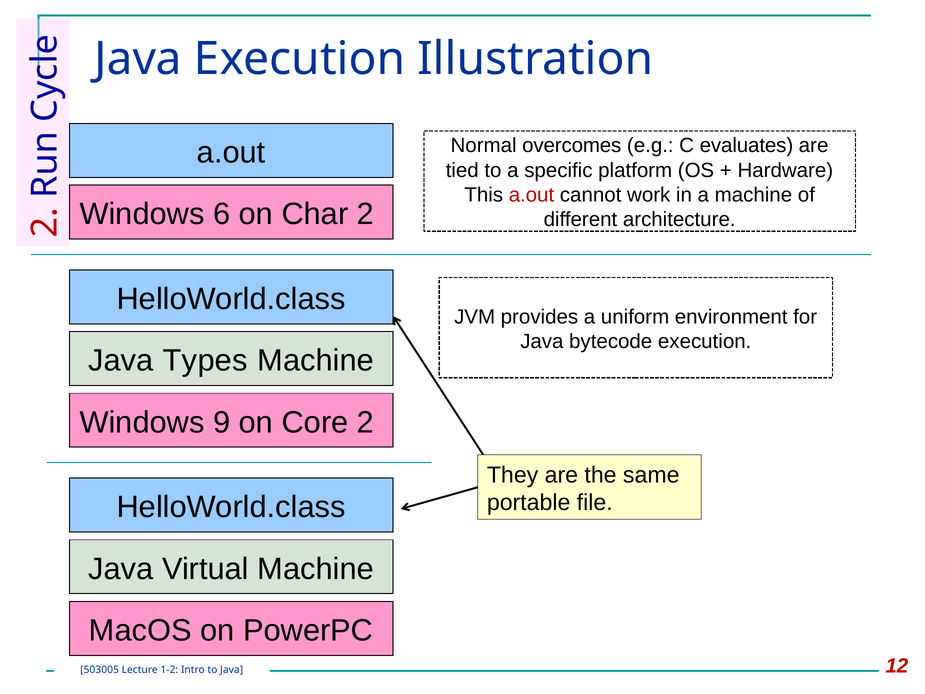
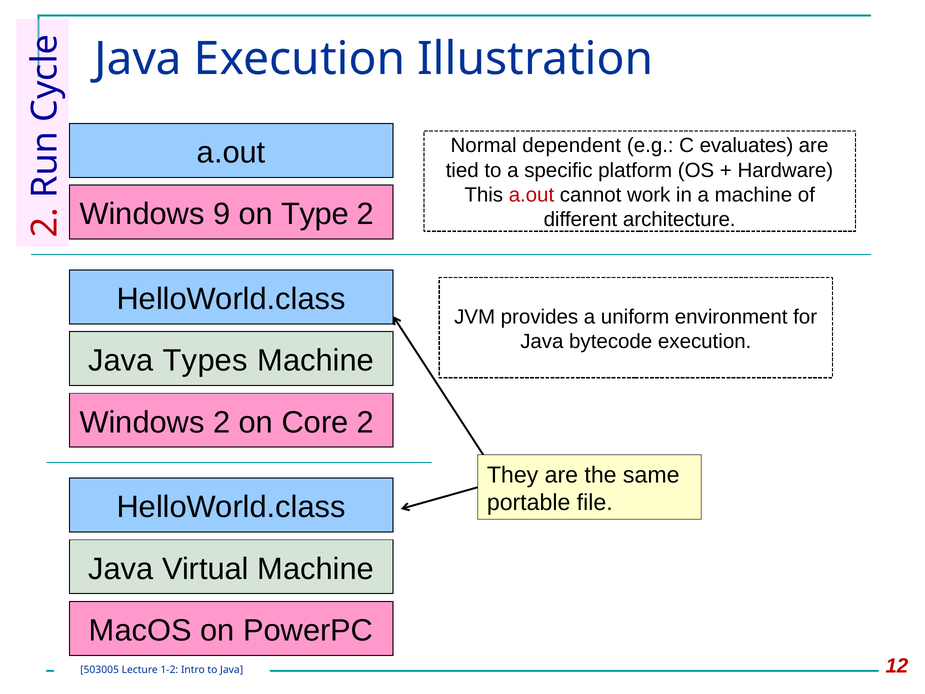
overcomes: overcomes -> dependent (572, 146)
6: 6 -> 9 (222, 214)
Char: Char -> Type (315, 214)
Windows 9: 9 -> 2 (222, 422)
